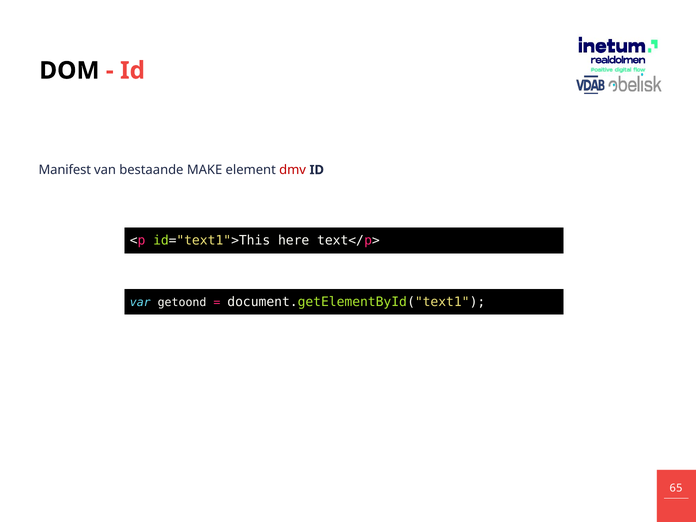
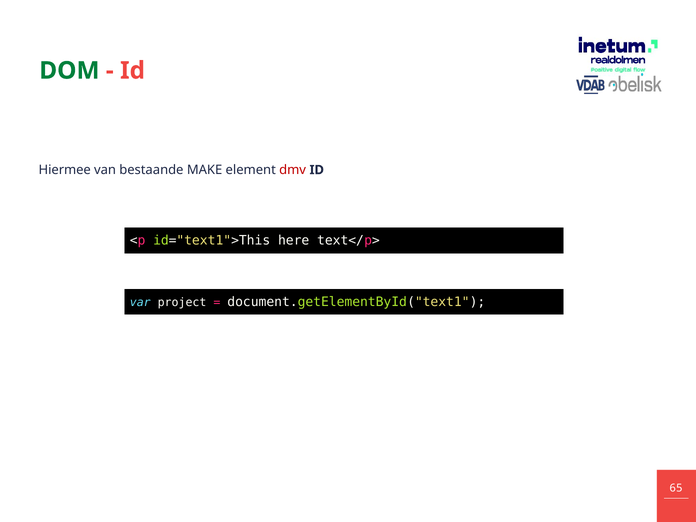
DOM colour: black -> green (69, 71)
Manifest: Manifest -> Hiermee (65, 170)
getoond: getoond -> project (182, 303)
